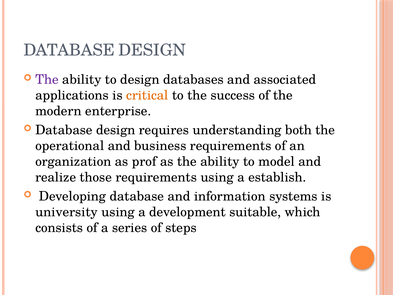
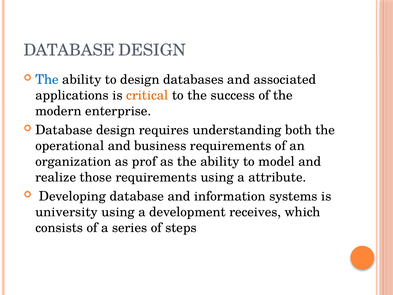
The colour: purple -> blue (47, 79)
establish: establish -> attribute (277, 177)
suitable: suitable -> receives (255, 212)
